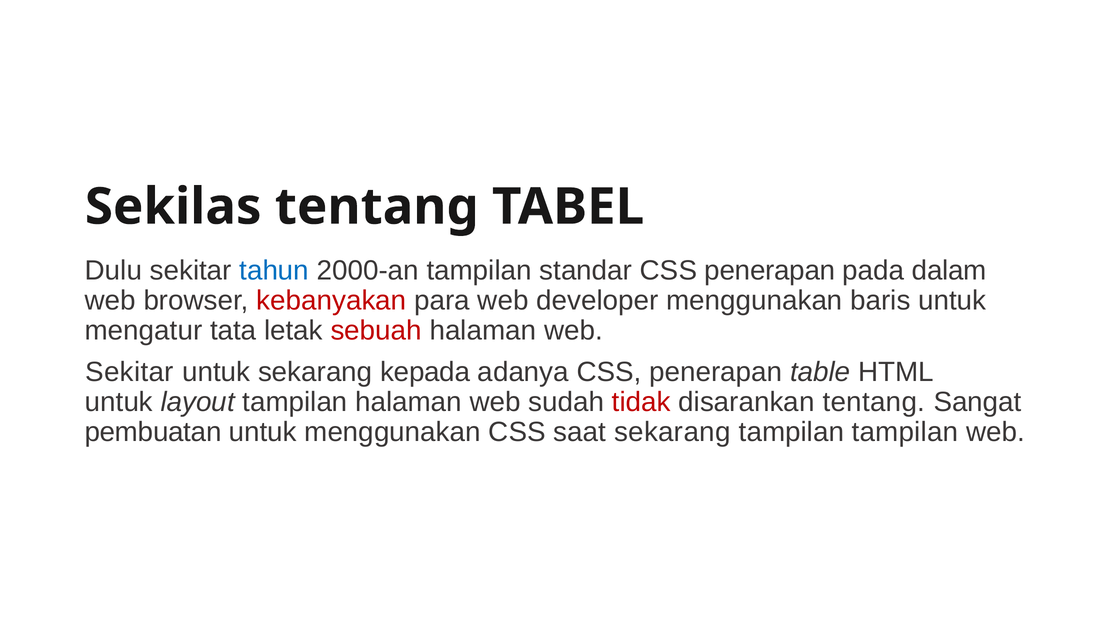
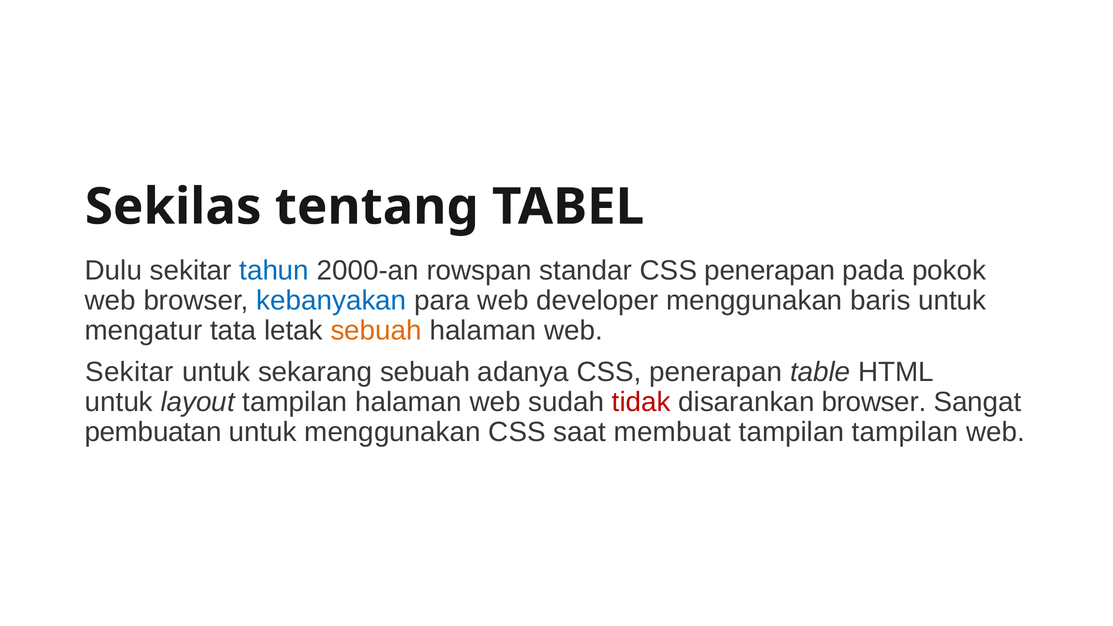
2000-an tampilan: tampilan -> rowspan (479, 270)
dalam: dalam -> pokok (949, 270)
kebanyakan colour: red -> blue (331, 300)
sebuah colour: red -> orange (376, 330)
sekarang kepada: kepada -> sebuah (425, 372)
disarankan tentang: tentang -> browser (874, 402)
saat sekarang: sekarang -> membuat (672, 432)
